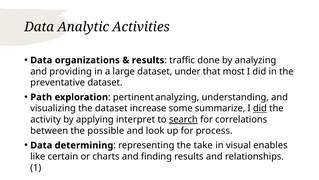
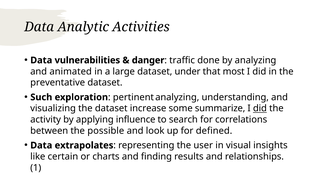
organizations: organizations -> vulnerabilities (87, 60)
results: results -> danger (148, 60)
providing: providing -> animated (71, 71)
Path: Path -> Such (41, 97)
interpret: interpret -> influence (136, 119)
search underline: present -> none (183, 119)
process: process -> defined (214, 130)
determining: determining -> extrapolates (84, 145)
take: take -> user (203, 145)
enables: enables -> insights (270, 145)
